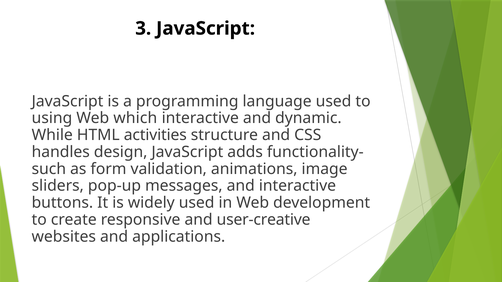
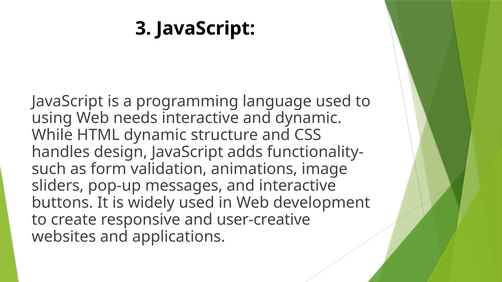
which: which -> needs (135, 118)
HTML activities: activities -> dynamic (155, 135)
